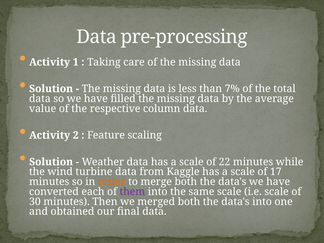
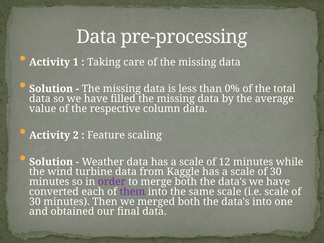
7%: 7% -> 0% (232, 89)
22: 22 -> 12 (224, 162)
a scale of 17: 17 -> 30 (276, 172)
order colour: orange -> purple (112, 182)
